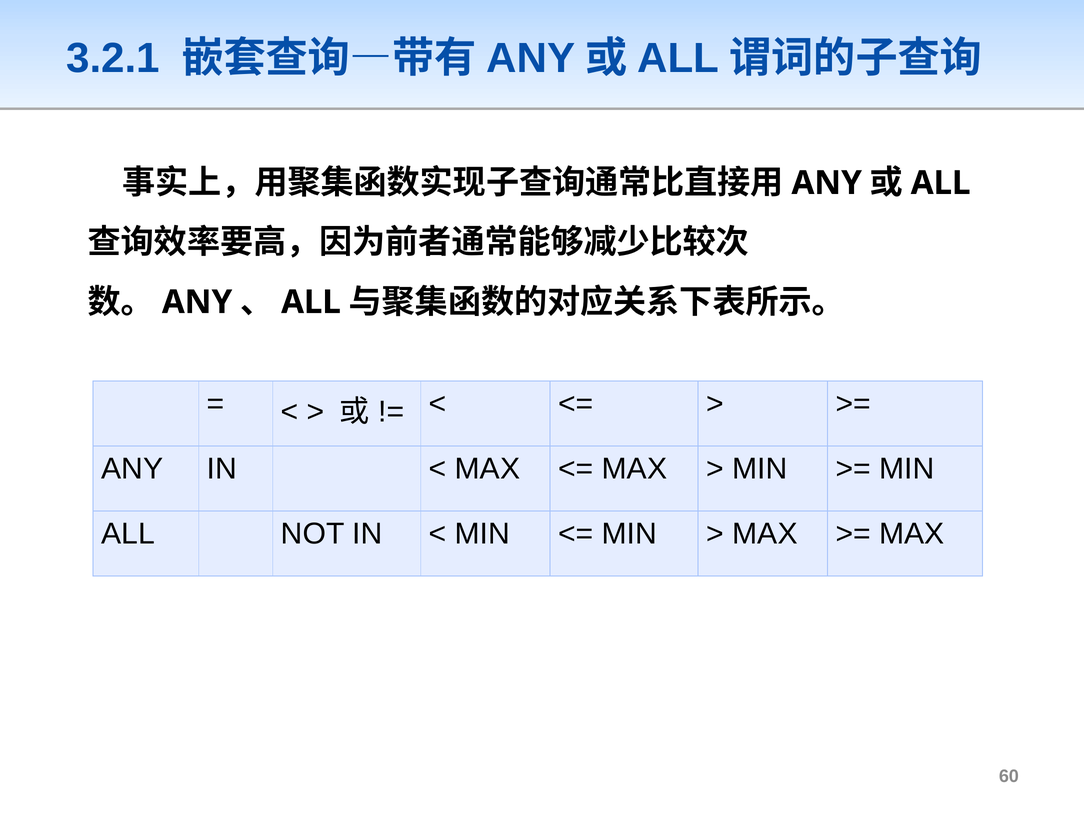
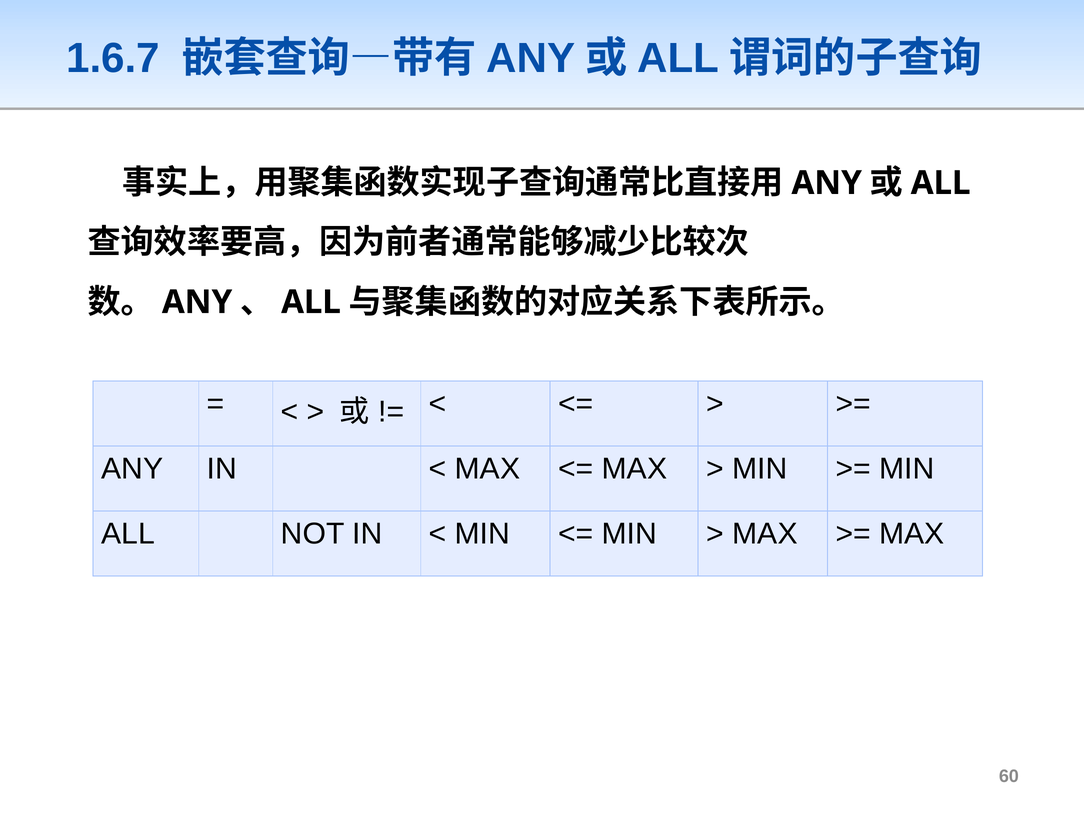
3.2.1: 3.2.1 -> 1.6.7 (113, 58)
